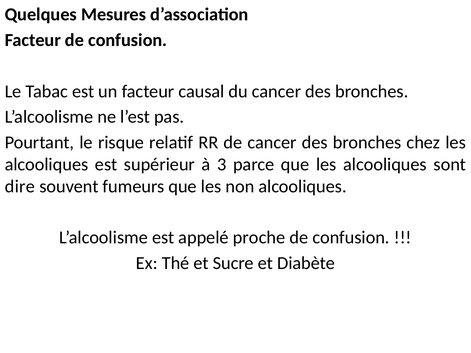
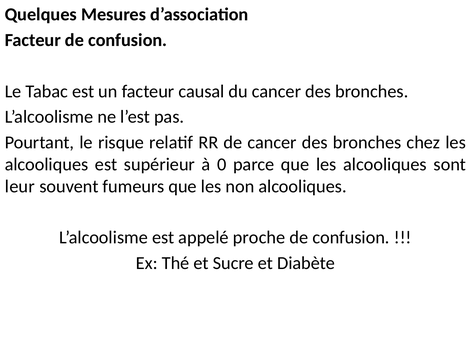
3: 3 -> 0 (222, 165)
dire: dire -> leur (20, 187)
